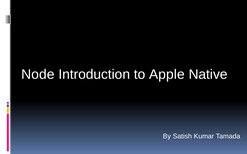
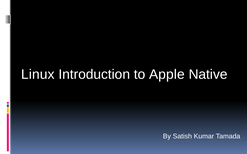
Node: Node -> Linux (38, 75)
